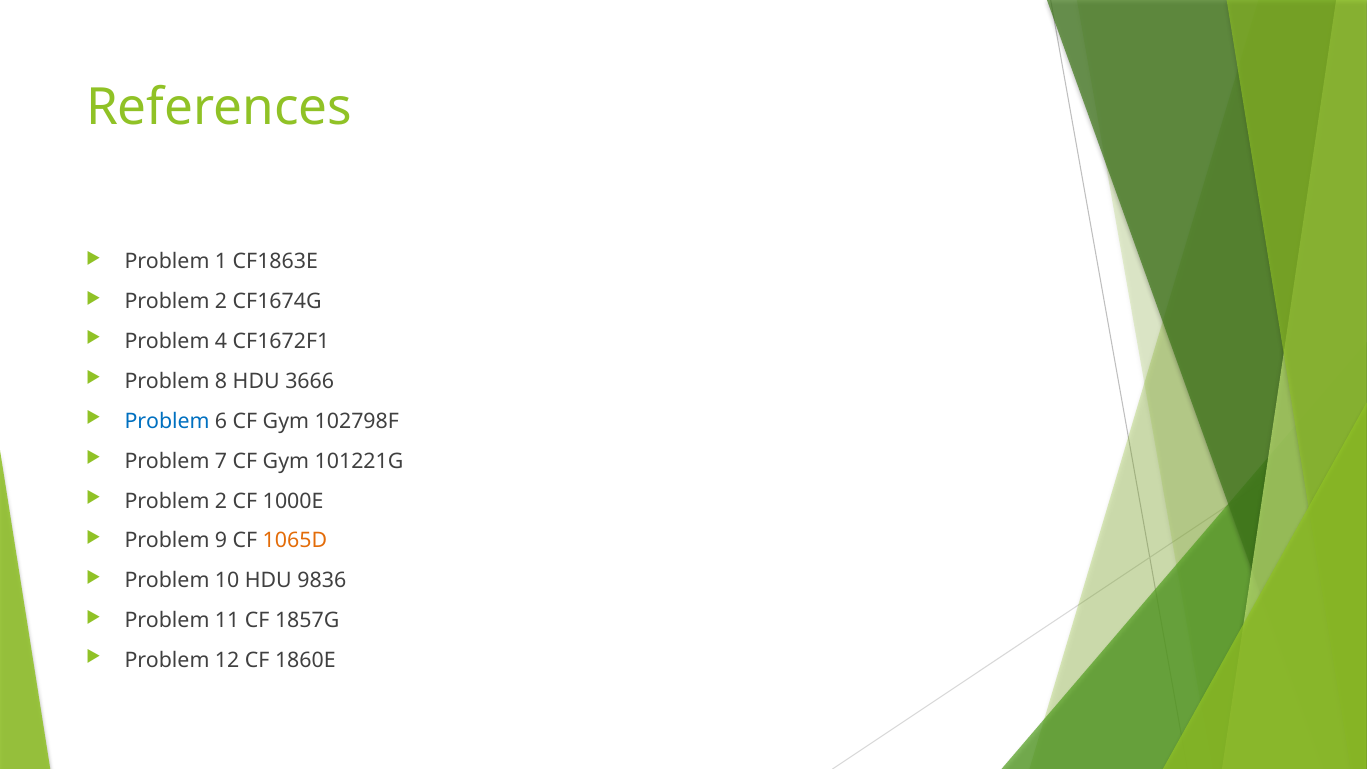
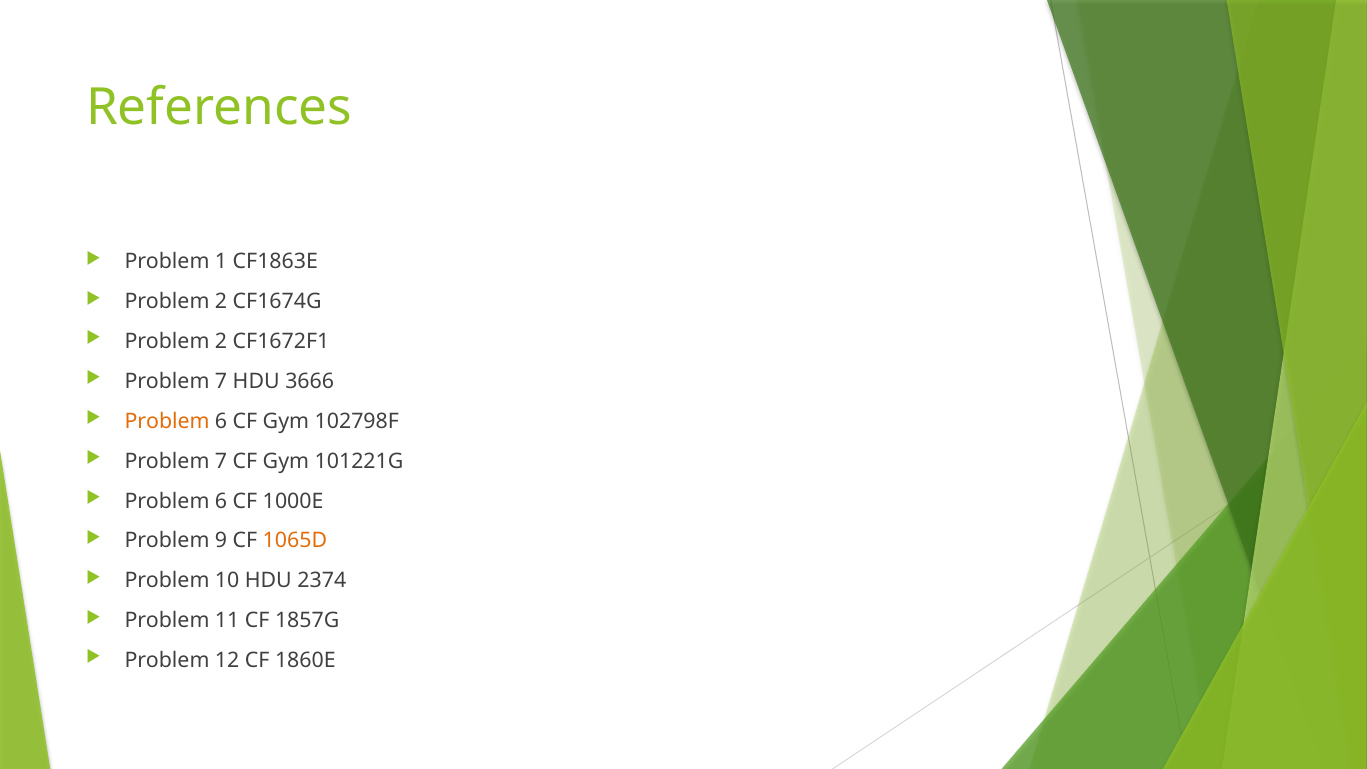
4: 4 -> 2 (221, 341)
8: 8 -> 7 (221, 381)
Problem colour: blue -> orange (167, 421)
2: 2 -> 6 (221, 501)
9836: 9836 -> 2374 (322, 581)
